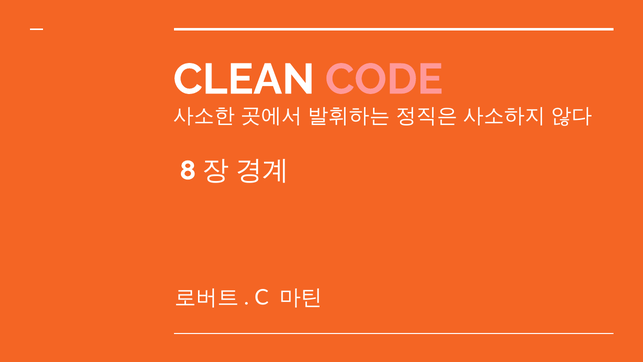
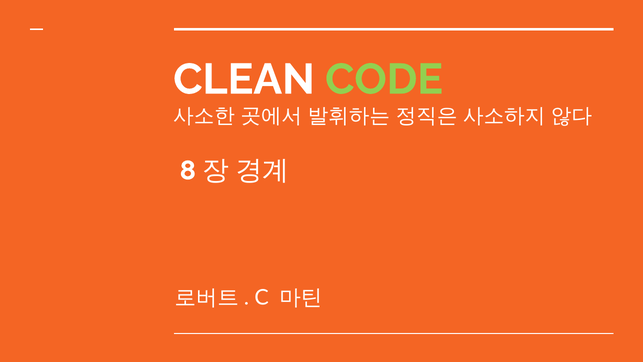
CODE colour: pink -> light green (384, 79)
